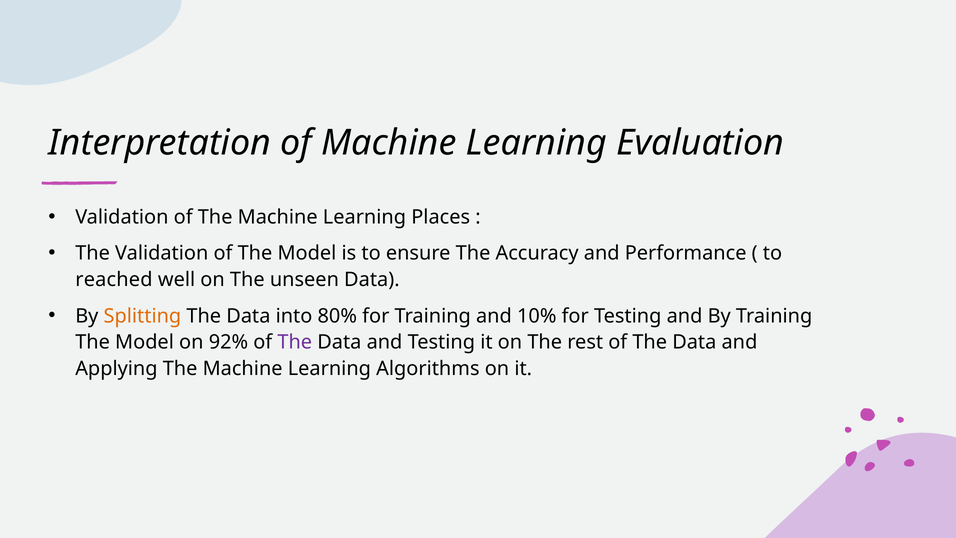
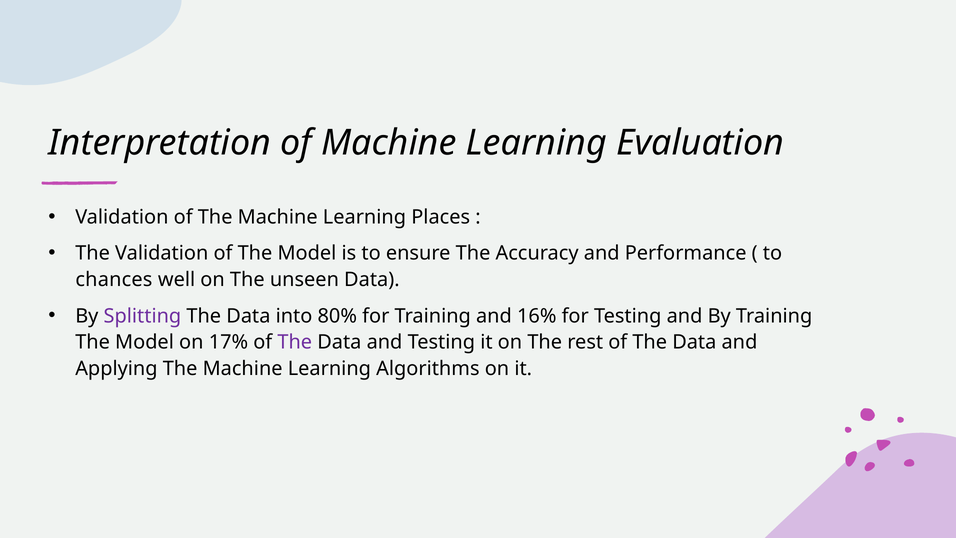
reached: reached -> chances (114, 280)
Splitting colour: orange -> purple (142, 316)
10%: 10% -> 16% (537, 316)
92%: 92% -> 17% (228, 342)
